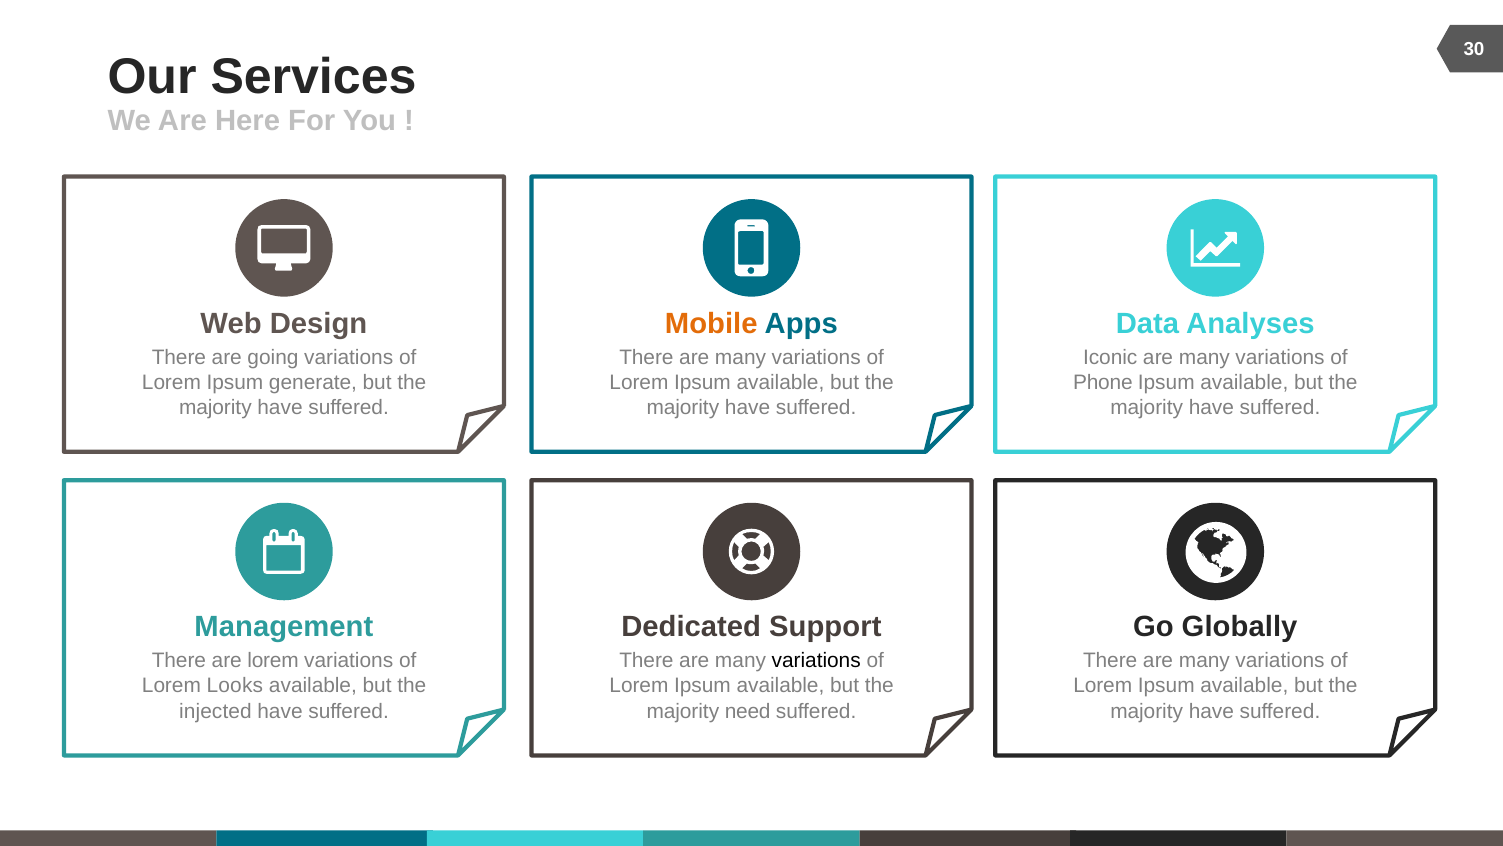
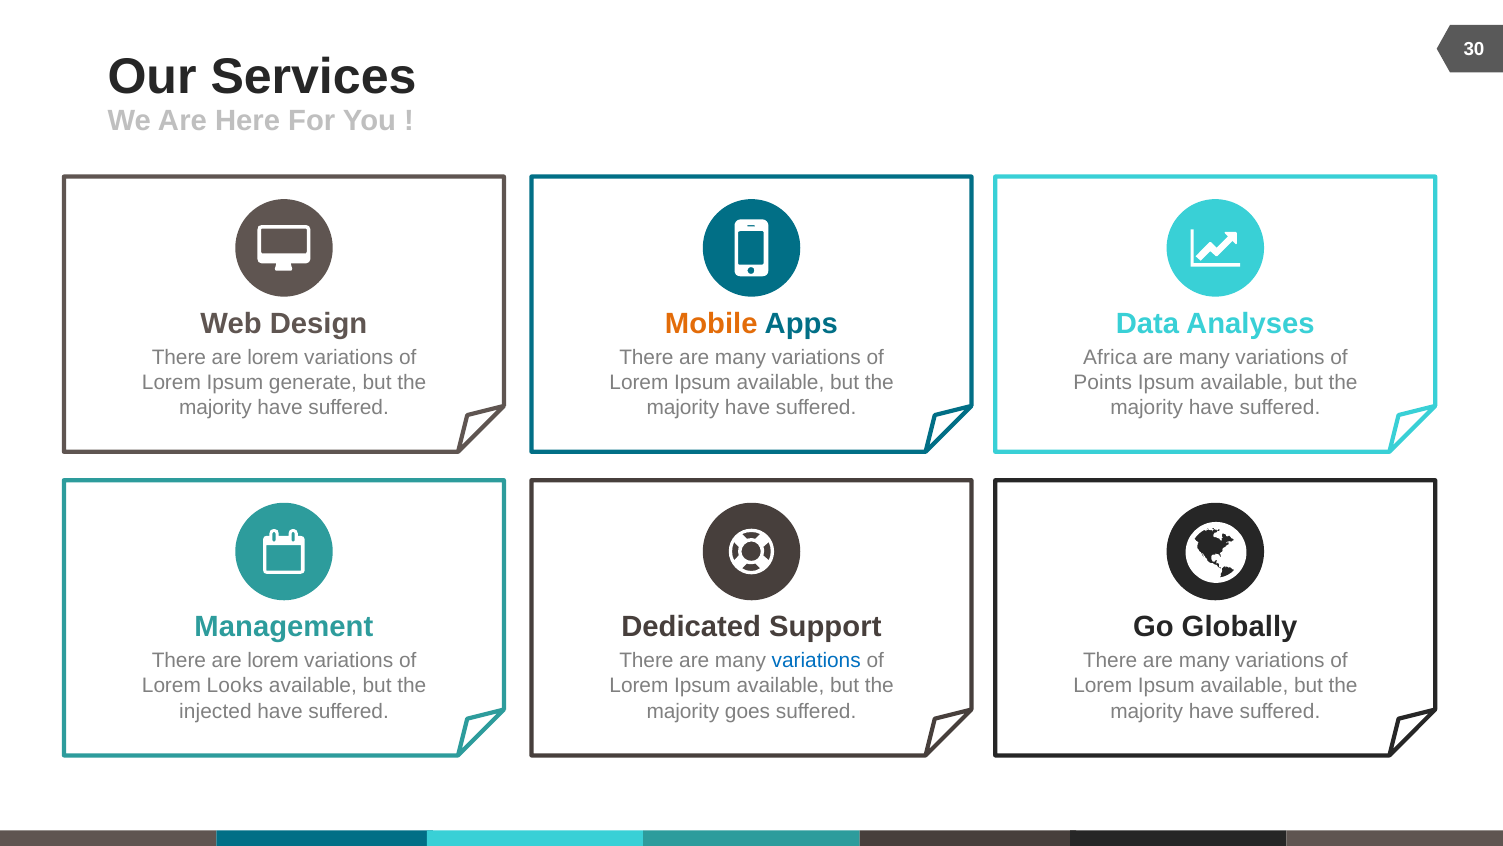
going: going -> lorem (273, 357)
Iconic: Iconic -> Africa (1110, 357)
Phone: Phone -> Points (1103, 382)
variations colour: black -> blue (816, 661)
need: need -> goes (748, 711)
